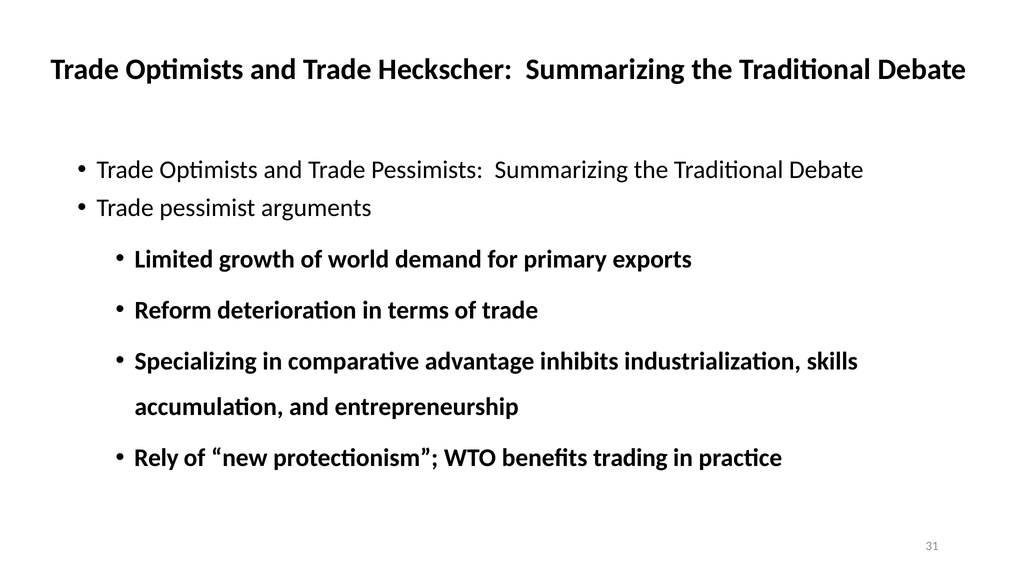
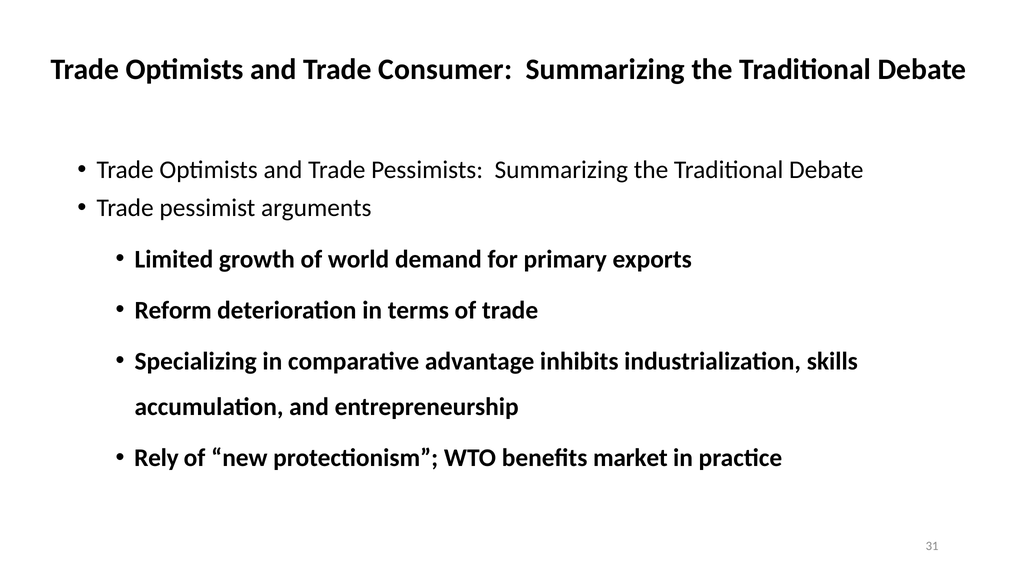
Heckscher: Heckscher -> Consumer (445, 69)
trading: trading -> market (630, 458)
